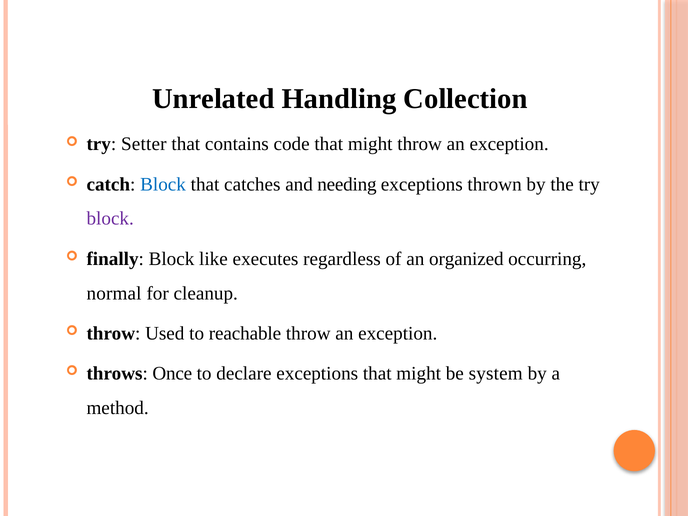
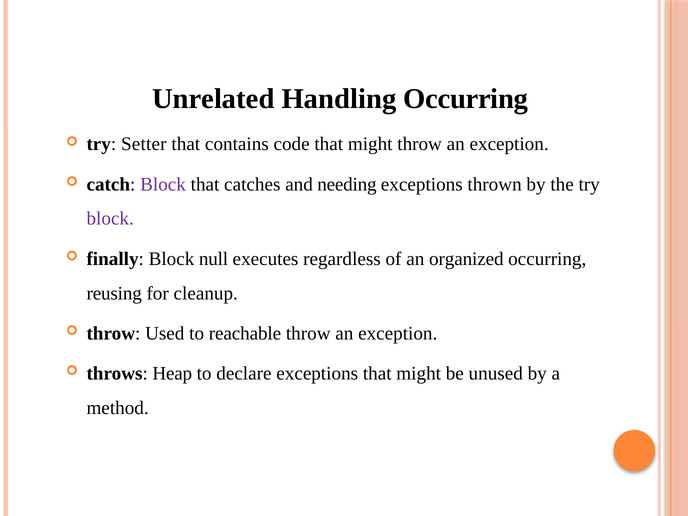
Handling Collection: Collection -> Occurring (466, 99)
Block colour: blue -> purple (163, 184)
like: like -> null (214, 259)
normal: normal -> reusing (114, 293)
Once: Once -> Heap (172, 373)
system: system -> unused (496, 373)
